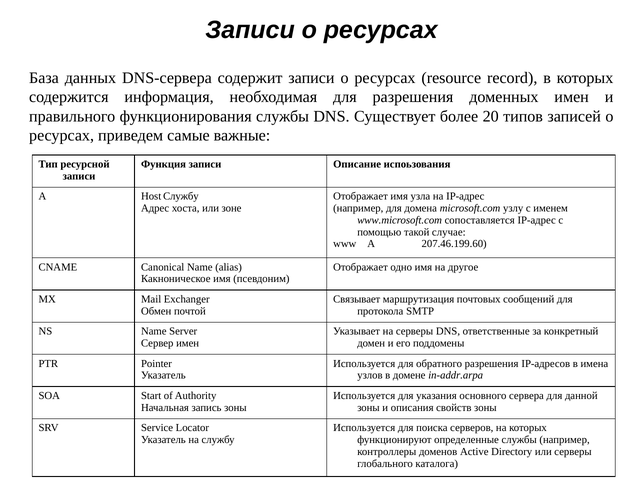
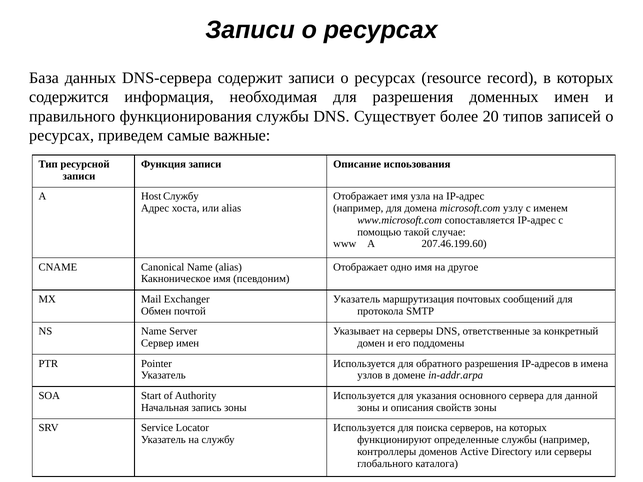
или зоне: зоне -> alias (231, 208)
Связывает: Связывает -> Указатель (357, 299)
